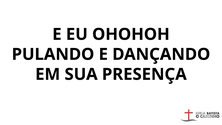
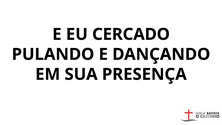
OHOHOH: OHOHOH -> CERCADO (131, 34)
